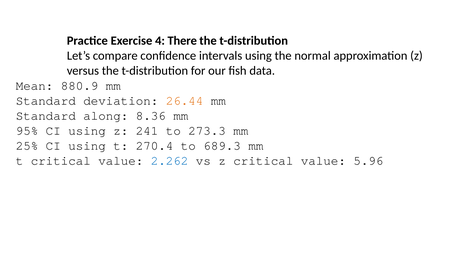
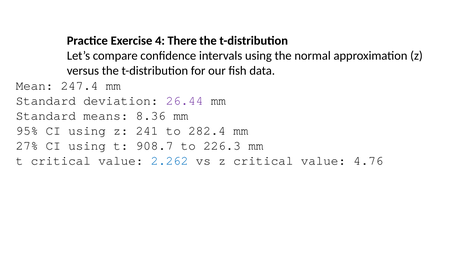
880.9: 880.9 -> 247.4 (80, 86)
26.44 colour: orange -> purple (185, 101)
along: along -> means (106, 116)
273.3: 273.3 -> 282.4 (207, 131)
25%: 25% -> 27% (27, 146)
270.4: 270.4 -> 908.7 (155, 146)
689.3: 689.3 -> 226.3 (222, 146)
5.96: 5.96 -> 4.76 (368, 161)
